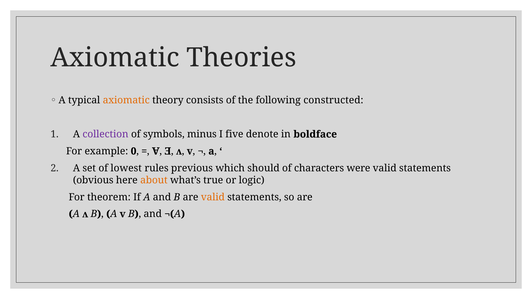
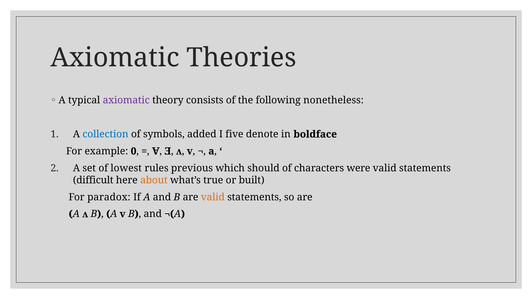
axiomatic colour: orange -> purple (126, 100)
constructed: constructed -> nonetheless (333, 100)
collection colour: purple -> blue (106, 134)
minus: minus -> added (202, 134)
obvious: obvious -> difficult (93, 180)
logic: logic -> built (252, 180)
theorem: theorem -> paradox (109, 197)
